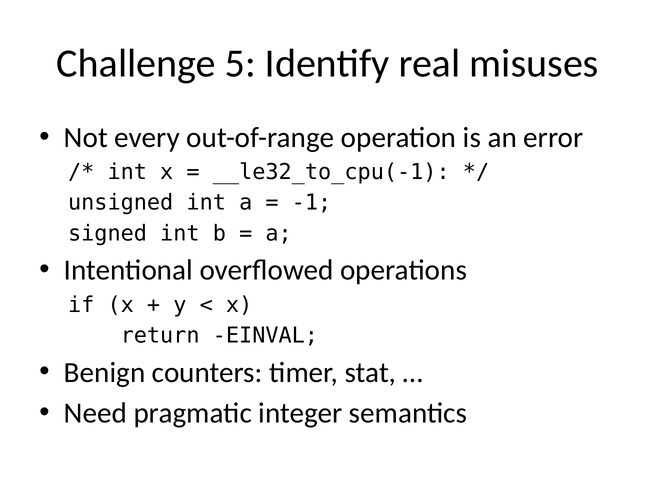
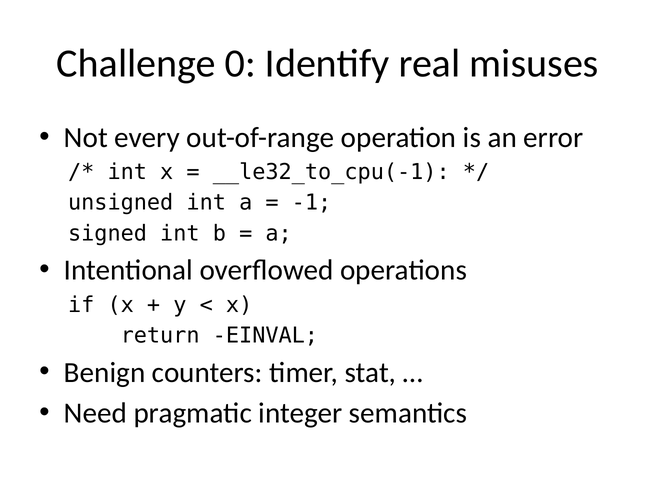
5: 5 -> 0 (240, 64)
